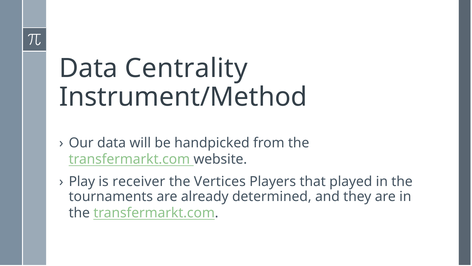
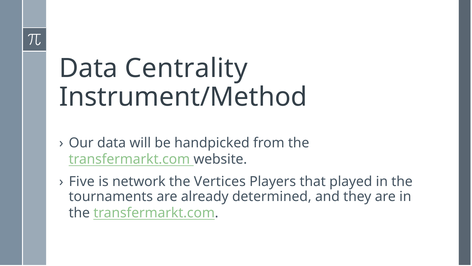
Play: Play -> Five (82, 181)
receiver: receiver -> network (139, 181)
